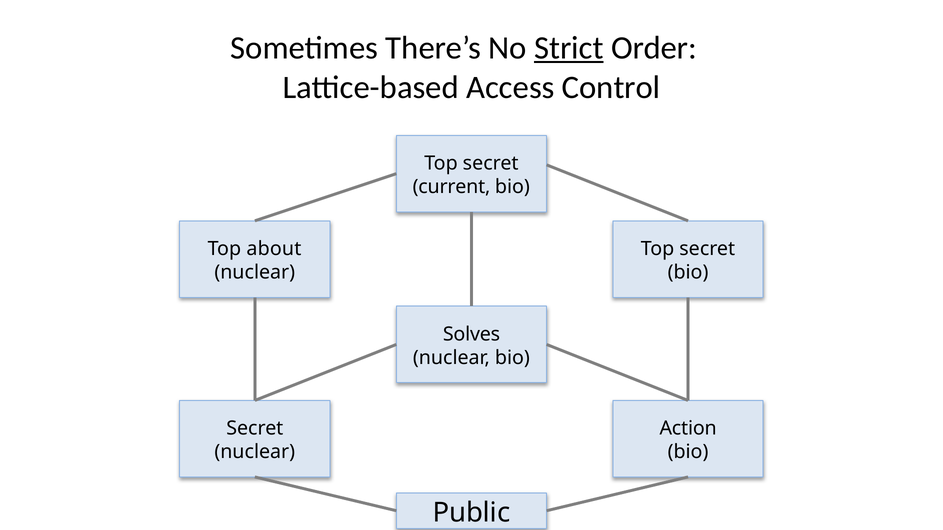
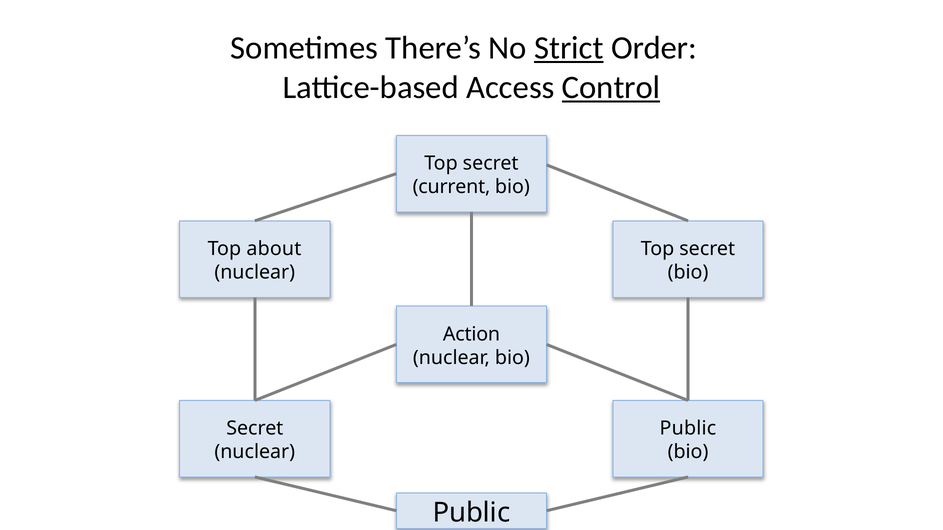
Control underline: none -> present (611, 87)
Solves: Solves -> Action (472, 334)
Action: Action -> Public (688, 429)
